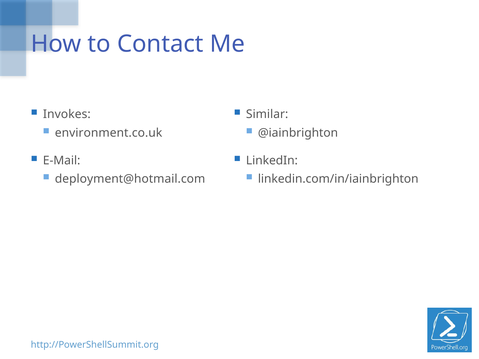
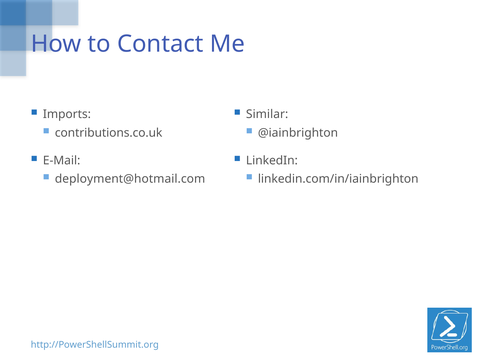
Invokes: Invokes -> Imports (67, 114)
environment.co.uk: environment.co.uk -> contributions.co.uk (109, 133)
